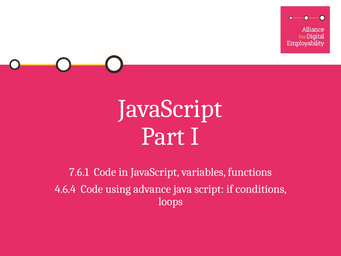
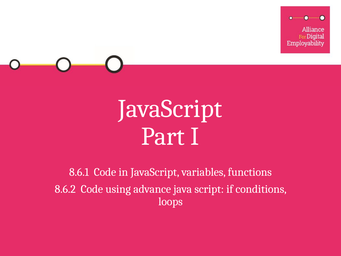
7.6.1: 7.6.1 -> 8.6.1 (79, 172)
4.6.4: 4.6.4 -> 8.6.2 (65, 189)
